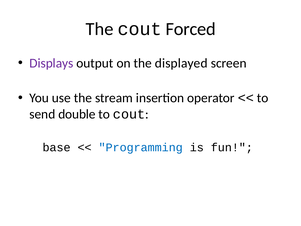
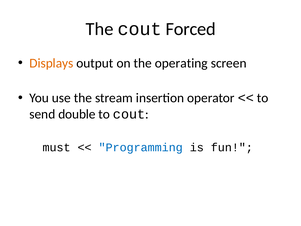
Displays colour: purple -> orange (51, 63)
displayed: displayed -> operating (181, 63)
base: base -> must (57, 147)
